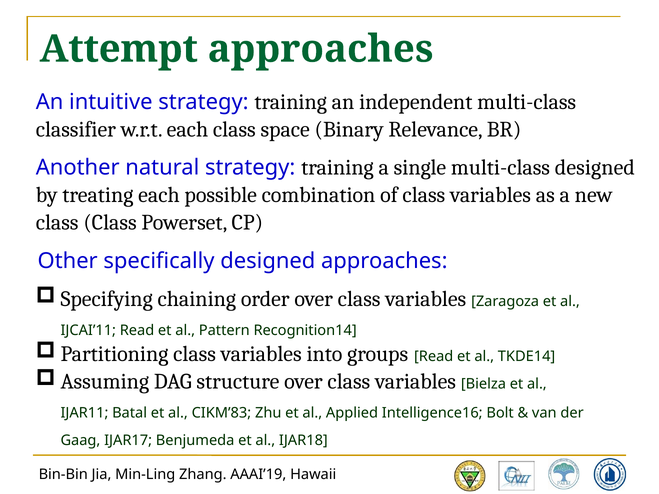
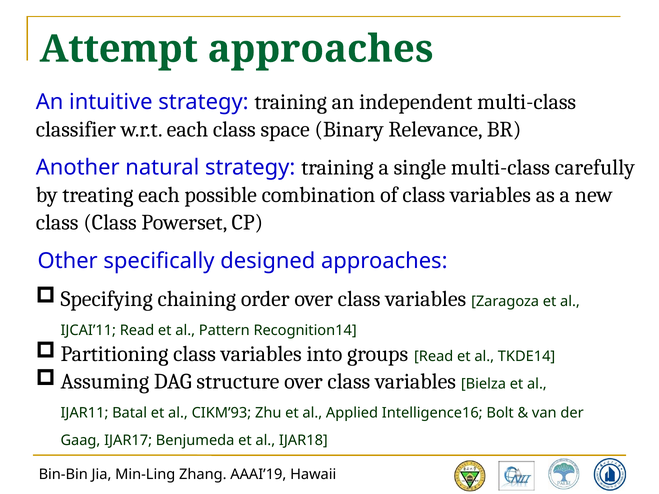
multi-class designed: designed -> carefully (595, 168)
CIKM’83: CIKM’83 -> CIKM’93 (221, 413)
